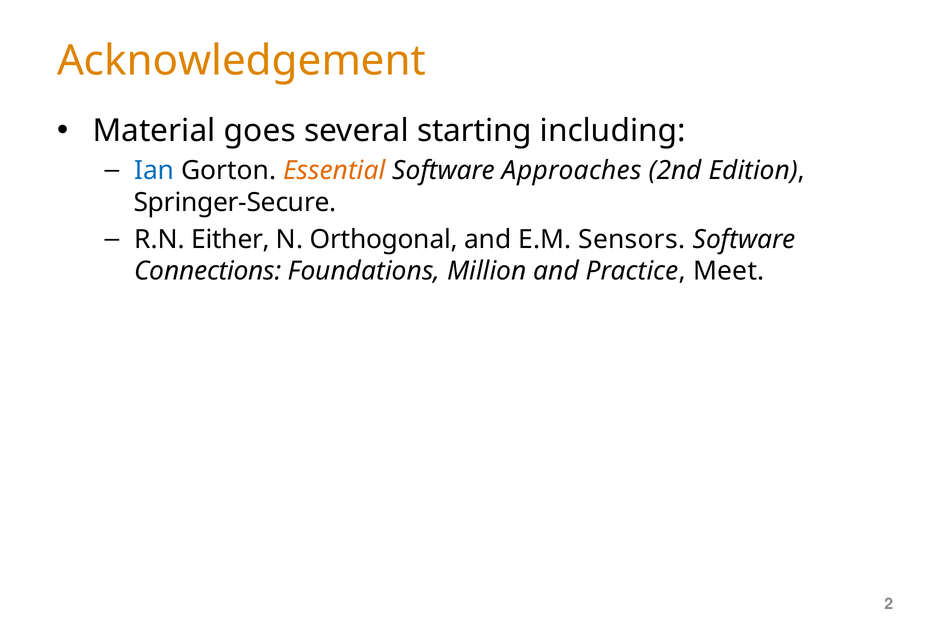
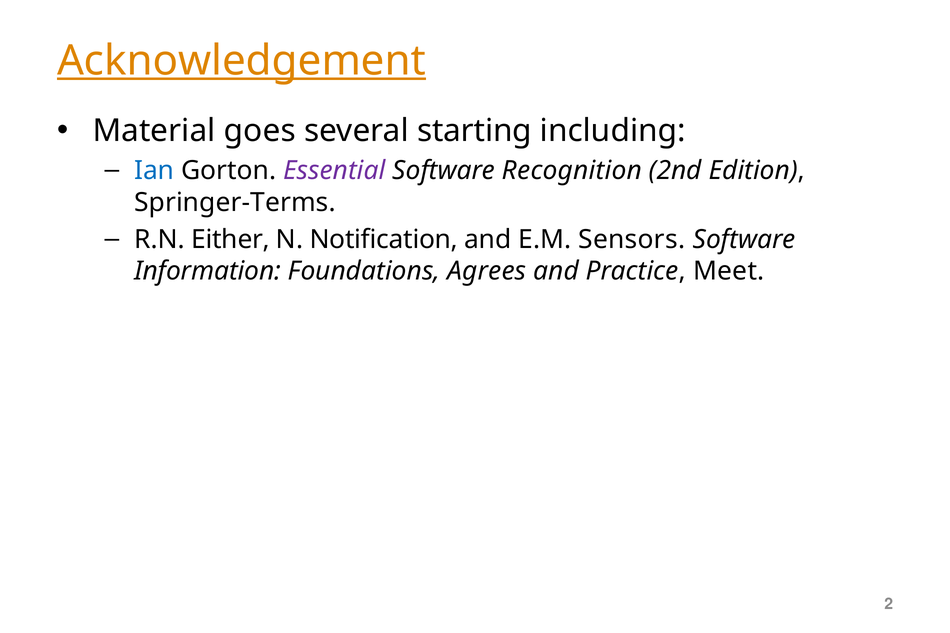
Acknowledgement underline: none -> present (241, 61)
Essential colour: orange -> purple (334, 171)
Approaches: Approaches -> Recognition (572, 171)
Springer-Secure: Springer-Secure -> Springer-Terms (235, 202)
Orthogonal: Orthogonal -> Notification (384, 239)
Connections: Connections -> Information (208, 271)
Million: Million -> Agrees (487, 271)
